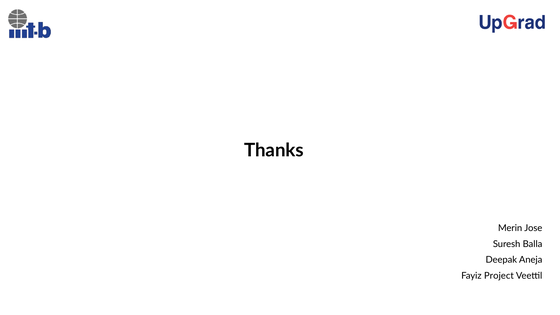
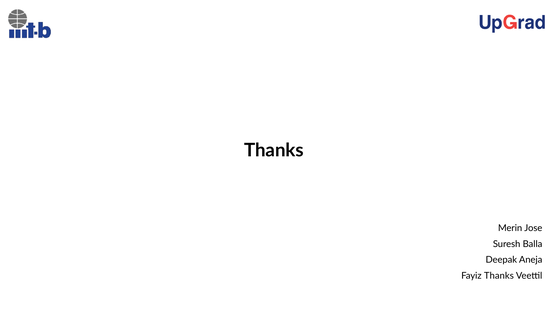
Fayiz Project: Project -> Thanks (499, 276)
